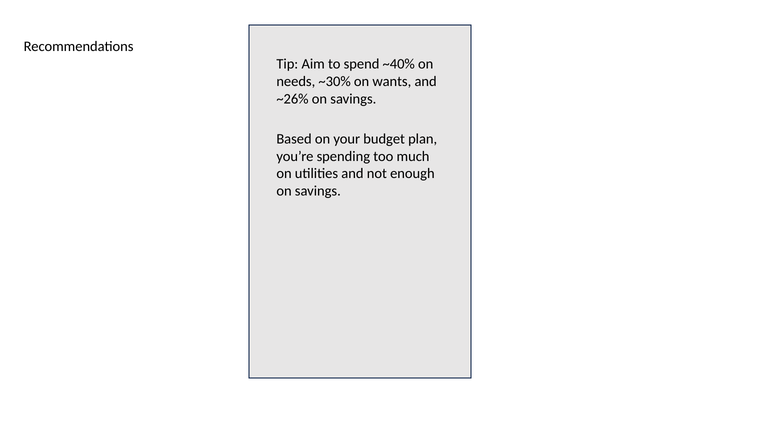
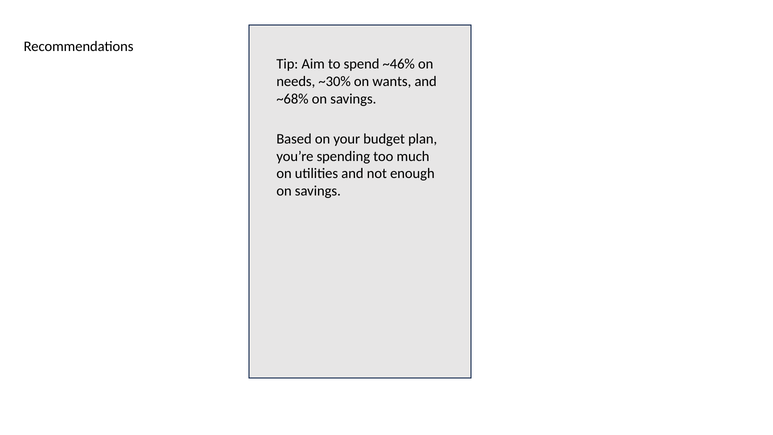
~40%: ~40% -> ~46% (399, 64)
~26%: ~26% -> ~68% (292, 99)
